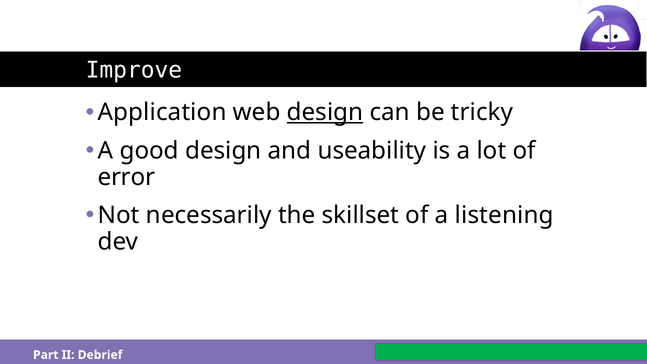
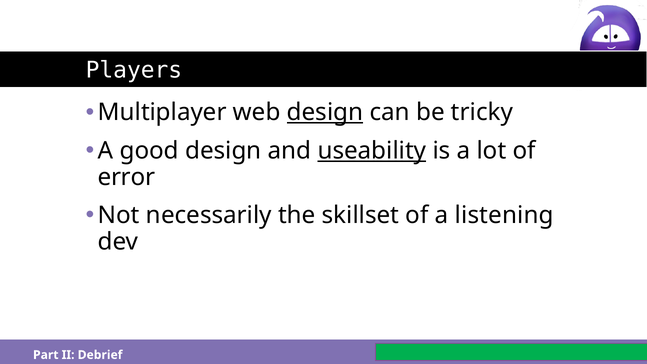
Improve: Improve -> Players (134, 70)
Application: Application -> Multiplayer (162, 112)
useability underline: none -> present (372, 151)
